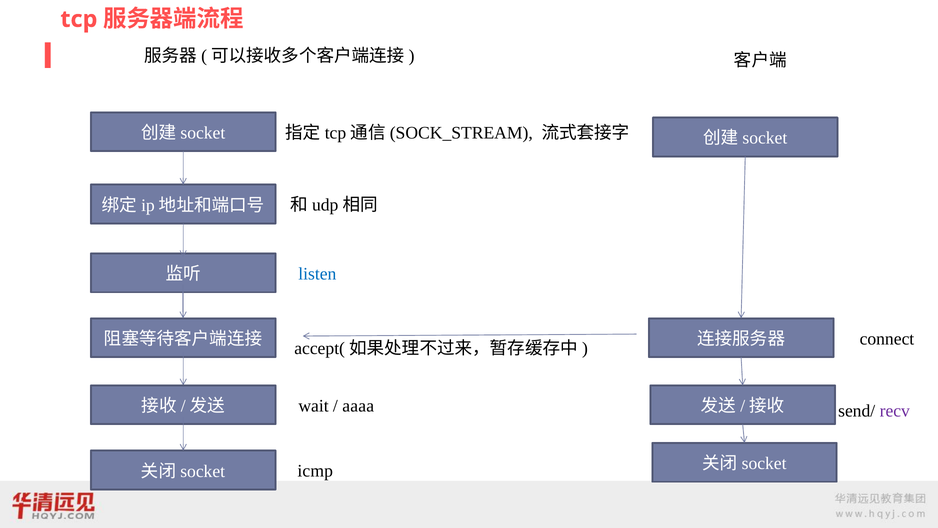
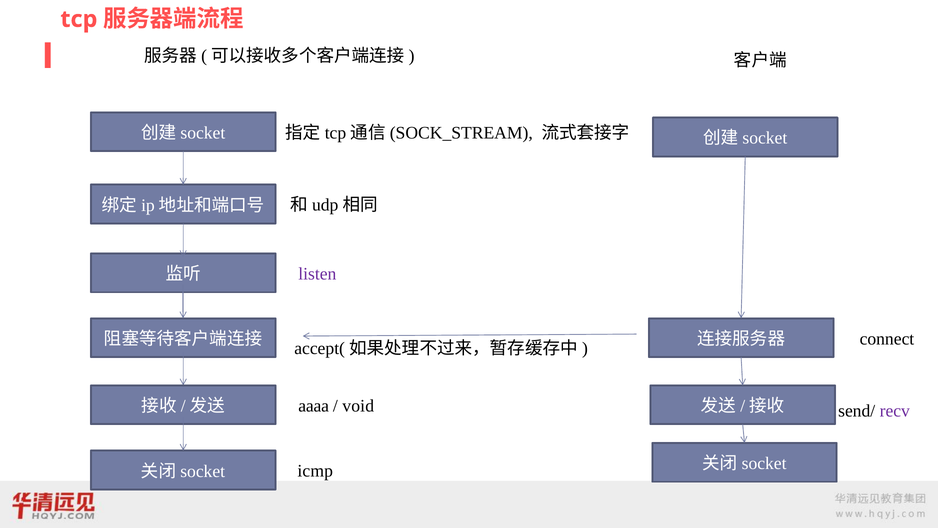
listen colour: blue -> purple (317, 274)
wait: wait -> aaaa (314, 406)
aaaa: aaaa -> void (358, 406)
